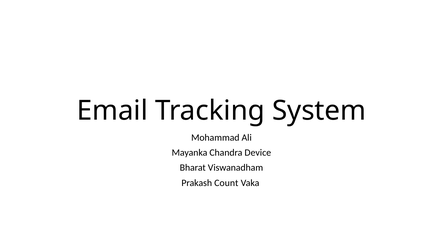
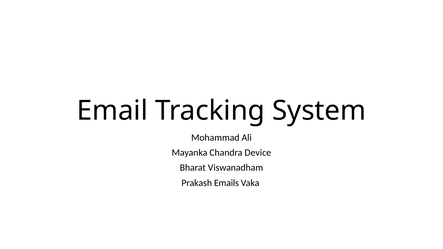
Count: Count -> Emails (226, 183)
